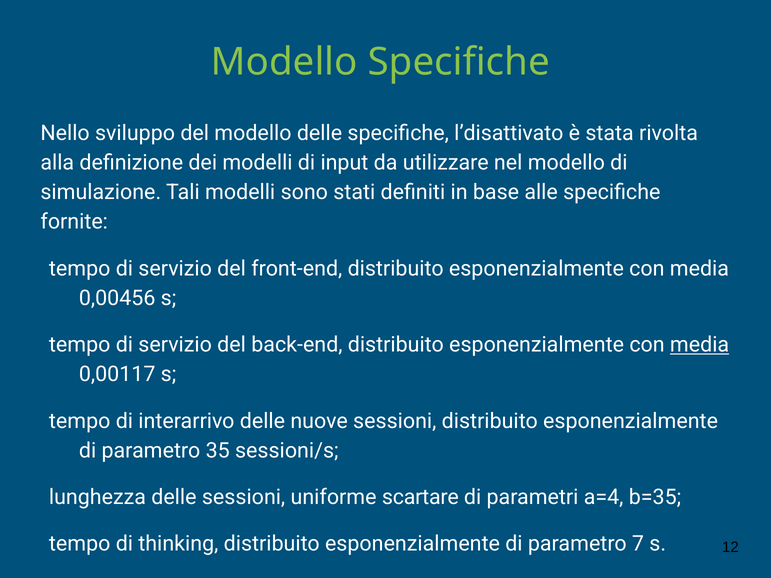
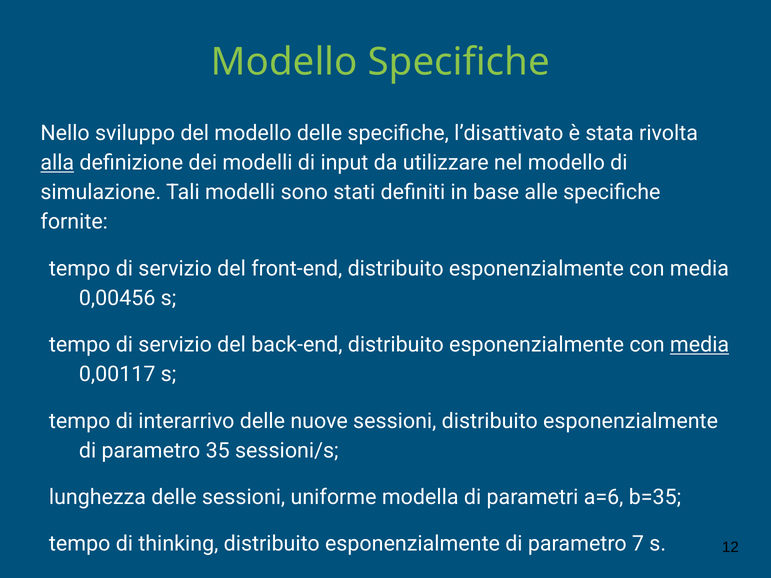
alla underline: none -> present (57, 163)
scartare: scartare -> modella (420, 497)
a=4: a=4 -> a=6 (604, 497)
